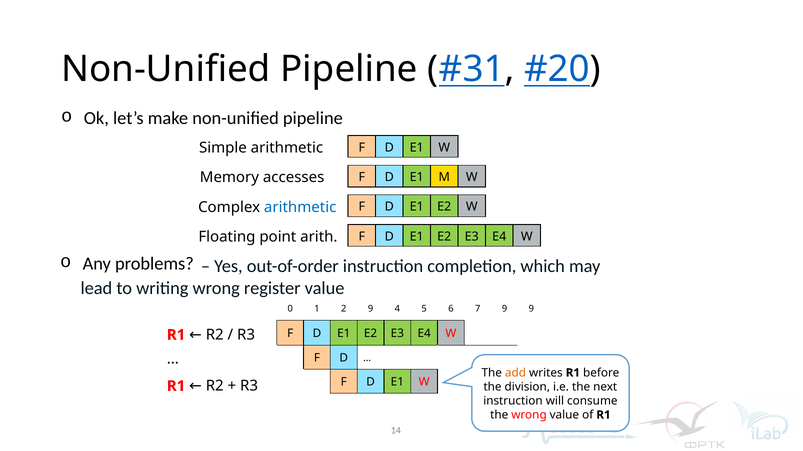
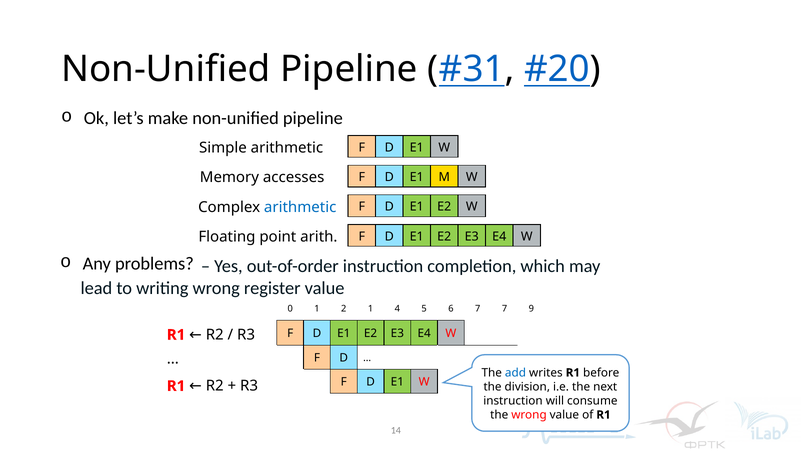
2 9: 9 -> 1 (371, 309)
7 9: 9 -> 7 (505, 309)
add colour: orange -> blue (515, 373)
